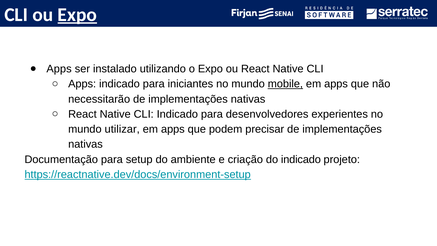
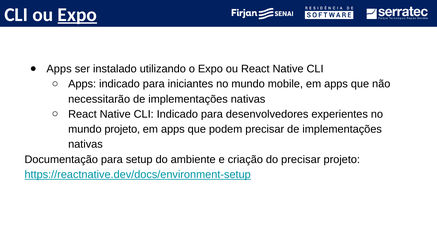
mobile underline: present -> none (285, 84)
mundo utilizar: utilizar -> projeto (122, 129)
do indicado: indicado -> precisar (301, 159)
